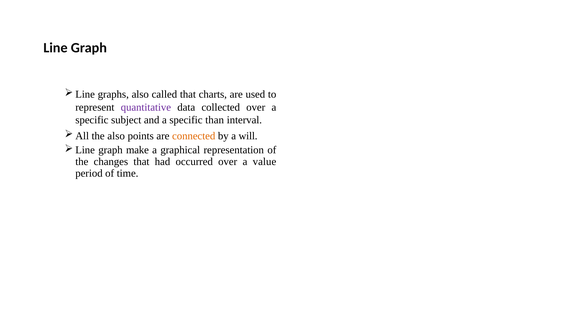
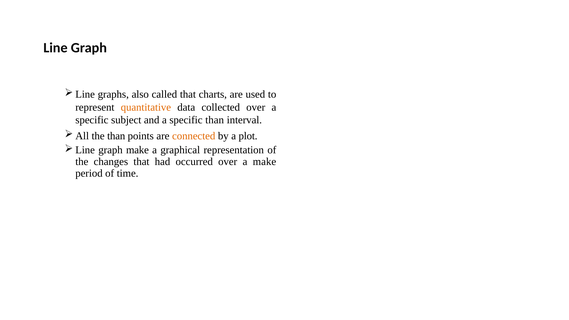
quantitative colour: purple -> orange (146, 107)
the also: also -> than (116, 136)
will: will -> plot (248, 136)
a value: value -> make (264, 162)
